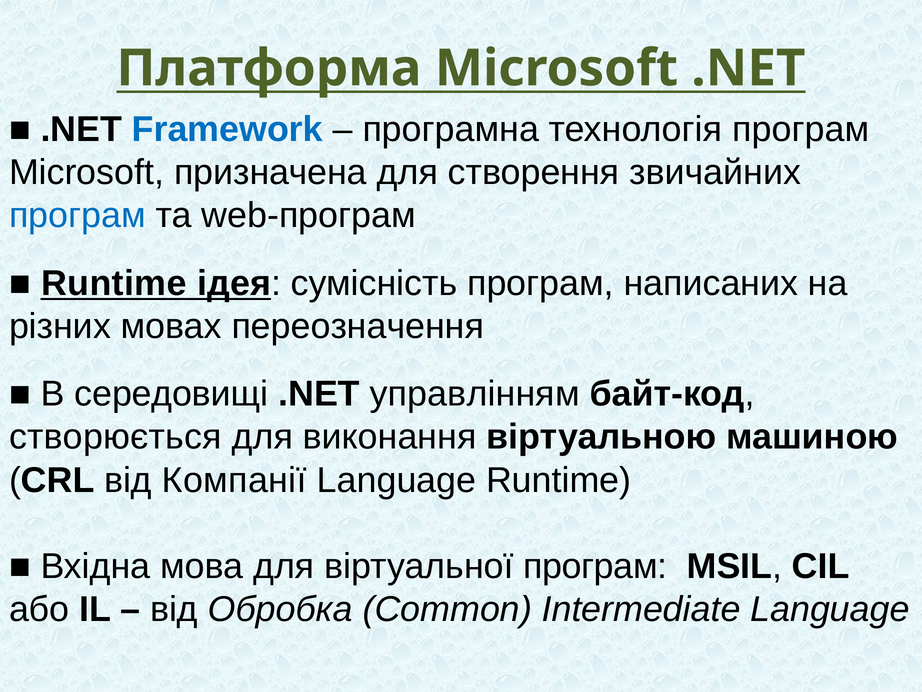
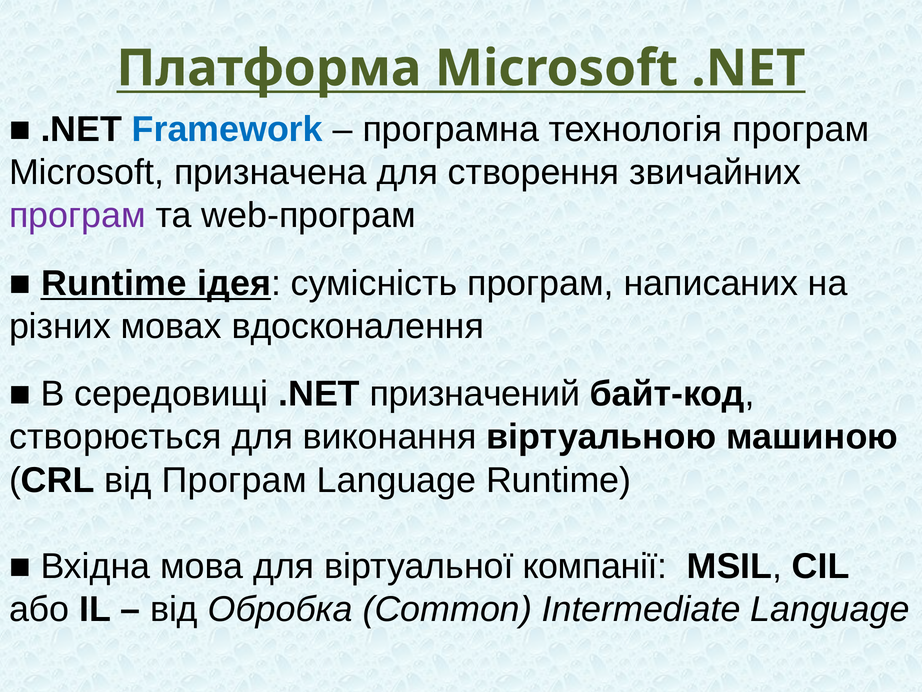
програм colour: blue -> purple (77, 215)
переозначення: переозначення -> вдосконалення (358, 326)
управлінням: управлінням -> призначений (475, 394)
від Компанії: Компанії -> Програм (234, 480)
віртуальної програм: програм -> компанії (595, 566)
